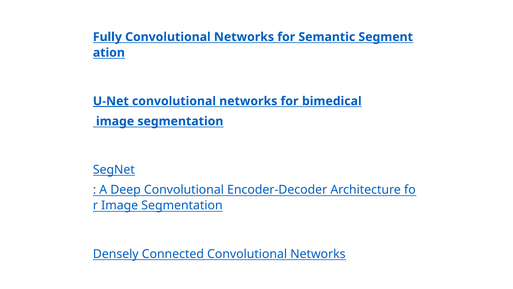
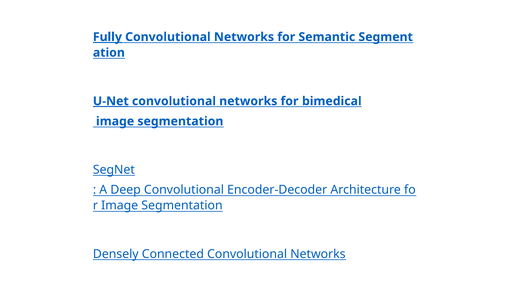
Fully underline: none -> present (107, 37)
